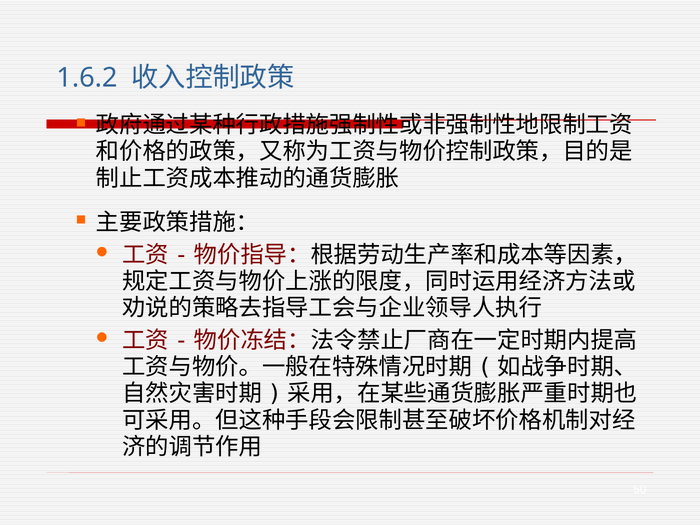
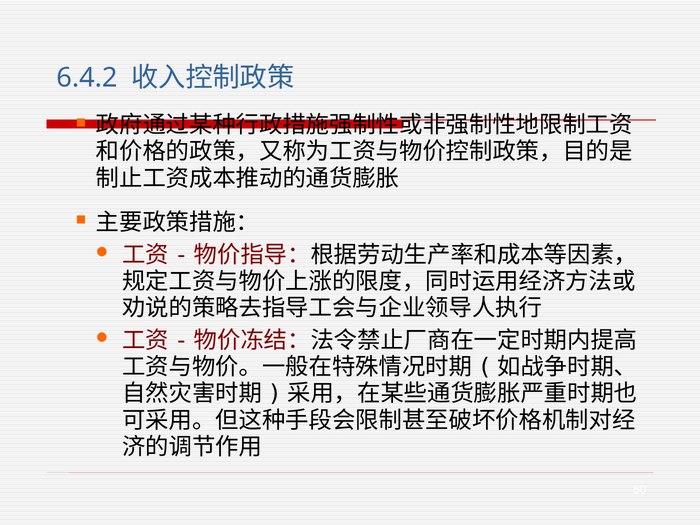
1.6.2: 1.6.2 -> 6.4.2 (87, 78)
